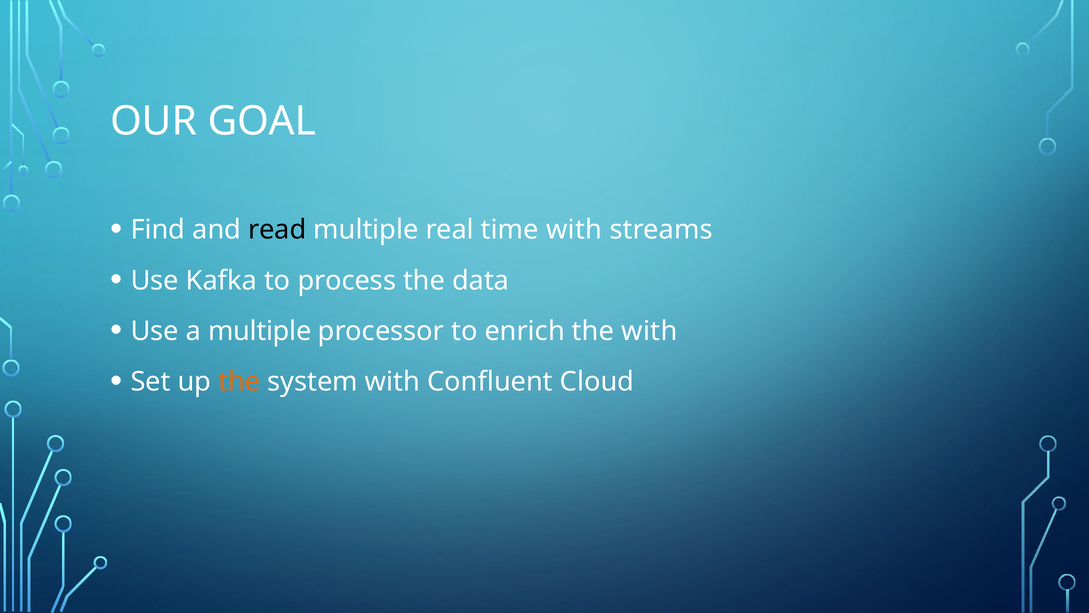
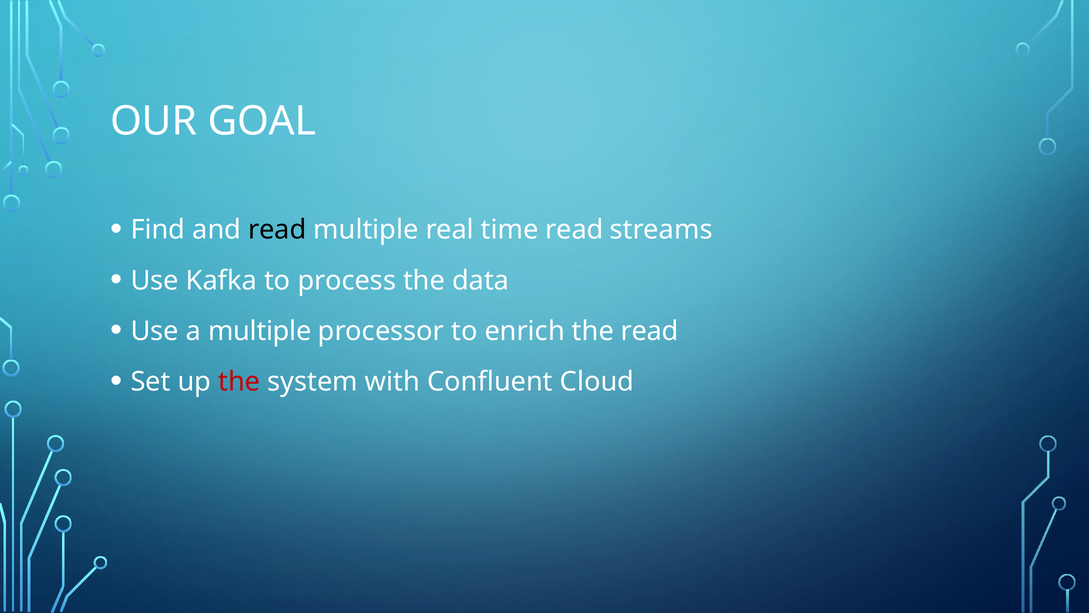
time with: with -> read (574, 230)
the with: with -> read (650, 331)
the colour: orange -> red (239, 381)
